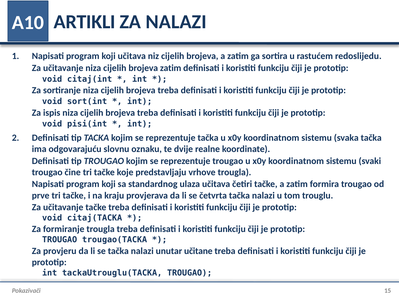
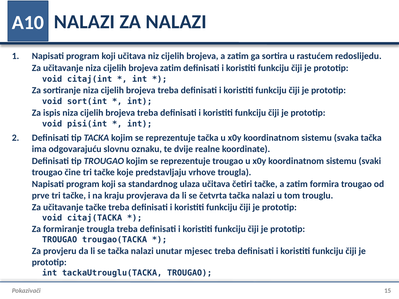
ARTIKLI: ARTIKLI -> NALAZI (84, 22)
učitane: učitane -> mjesec (198, 251)
